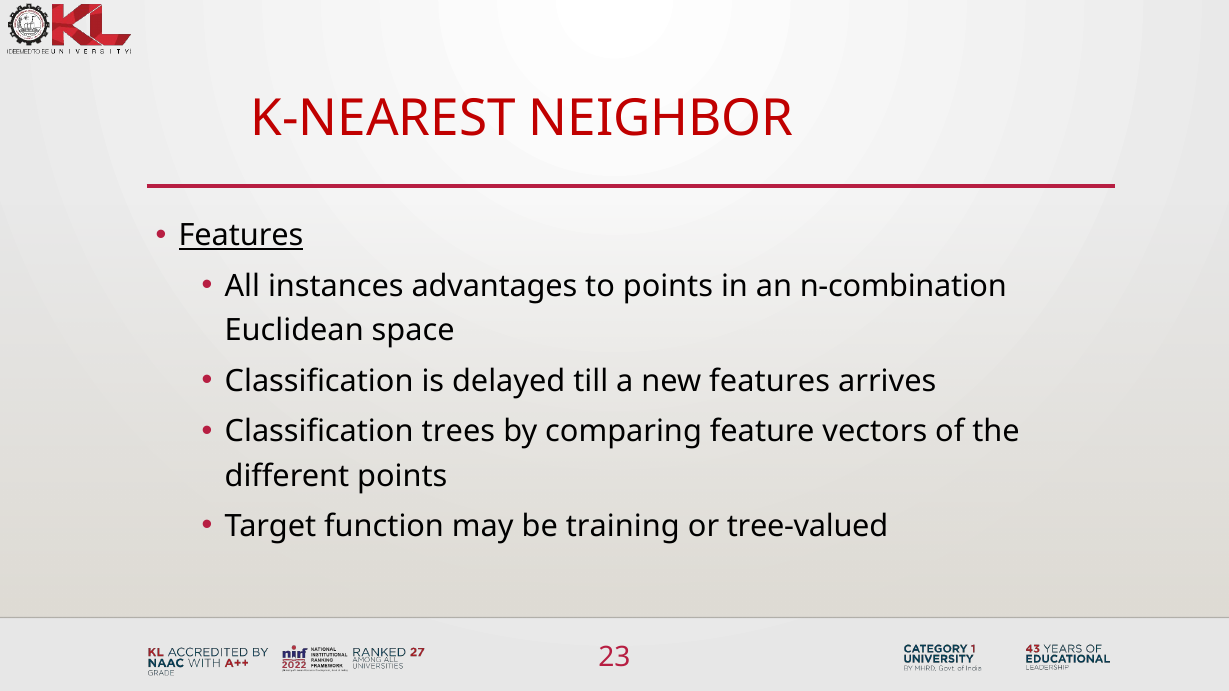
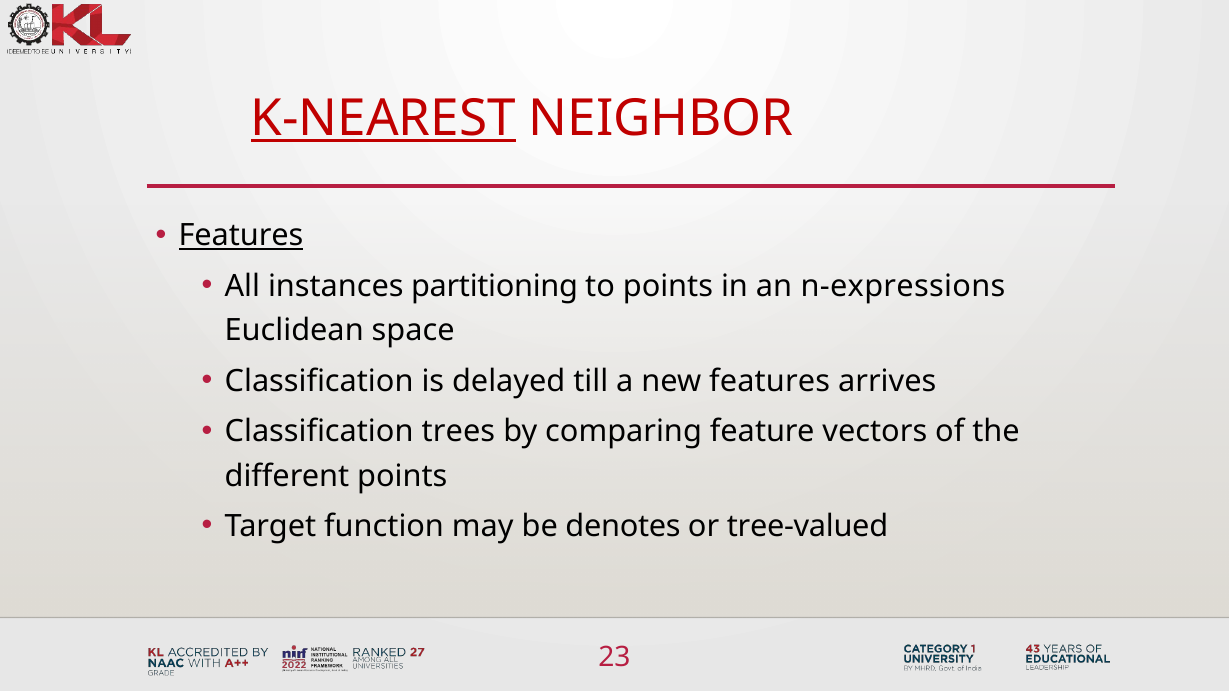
K-NEAREST underline: none -> present (383, 119)
advantages: advantages -> partitioning (495, 286)
n-combination: n-combination -> n-expressions (903, 286)
training: training -> denotes (623, 527)
